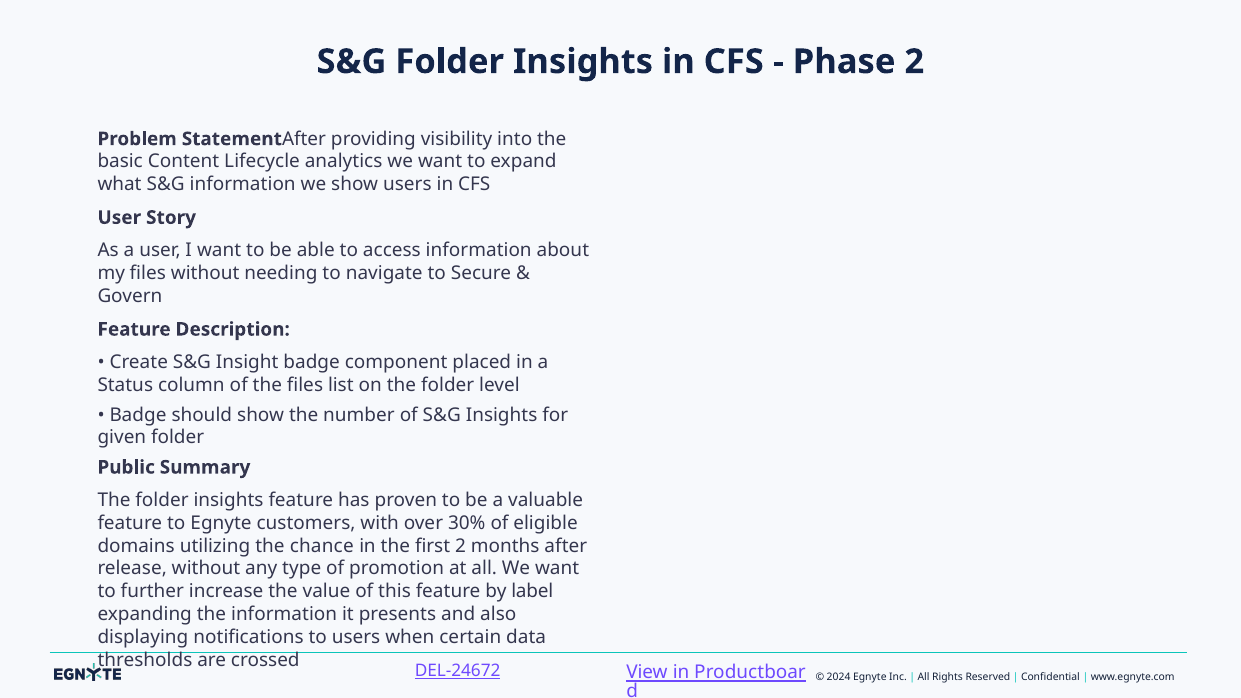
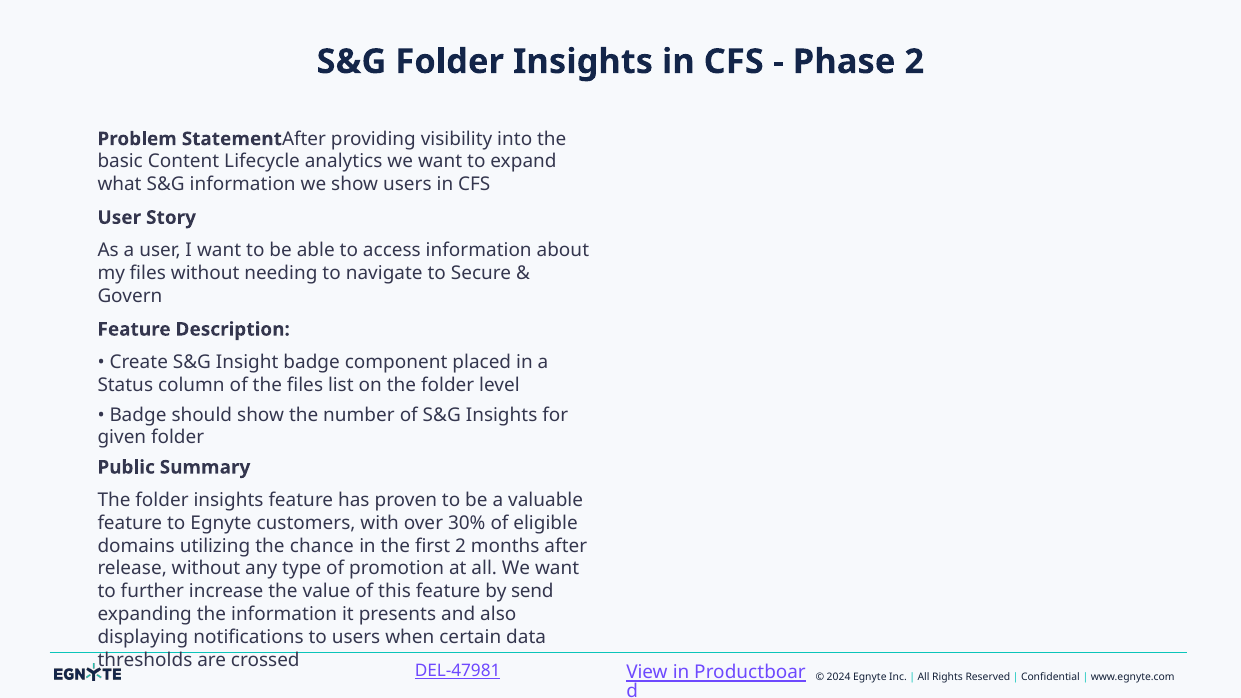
label: label -> send (532, 592)
DEL-24672: DEL-24672 -> DEL-47981 (458, 671)
